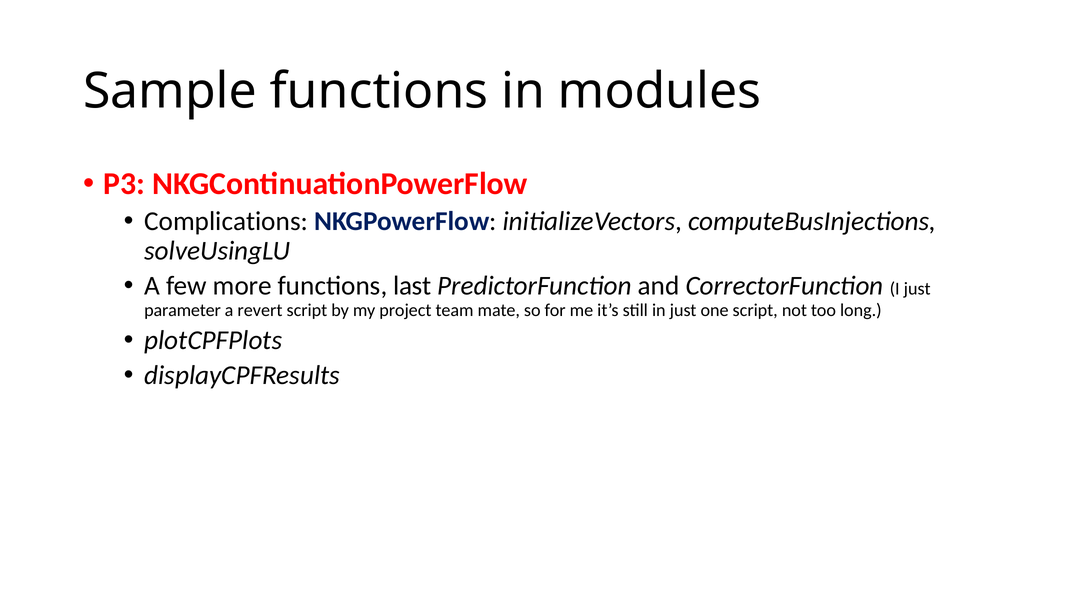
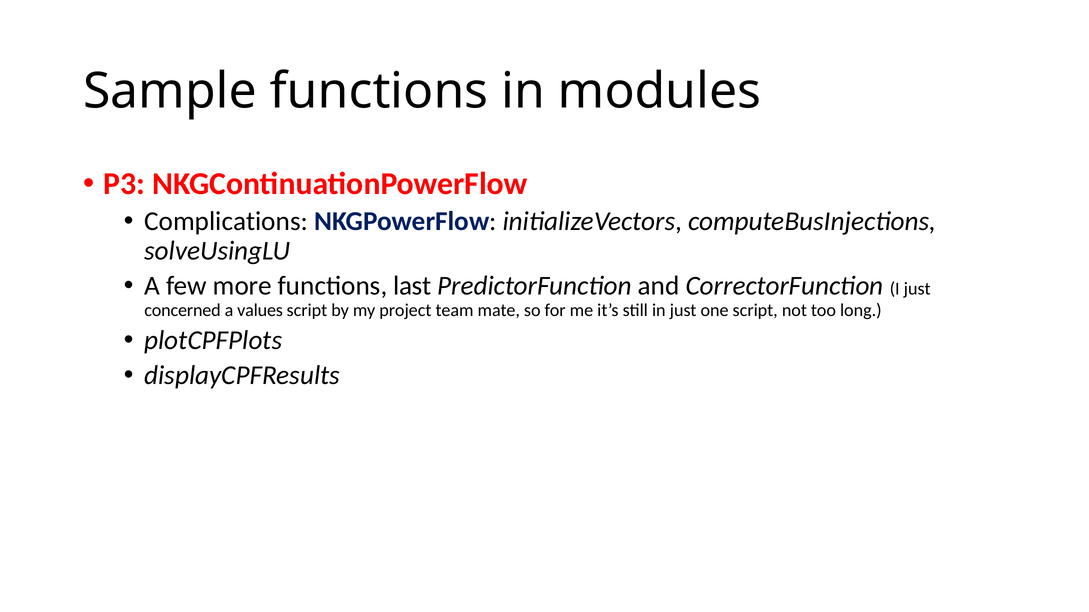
parameter: parameter -> concerned (183, 311)
revert: revert -> values (260, 311)
